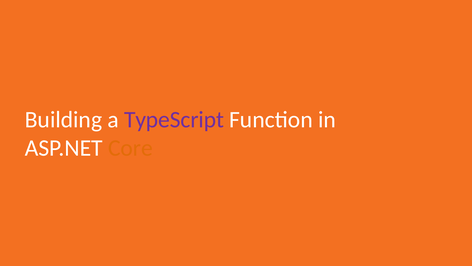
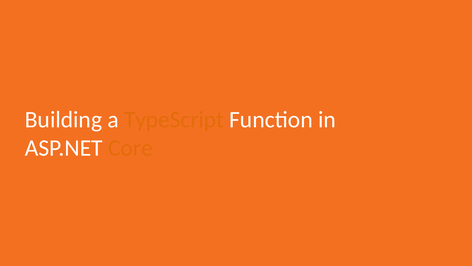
TypeScript colour: purple -> orange (174, 119)
